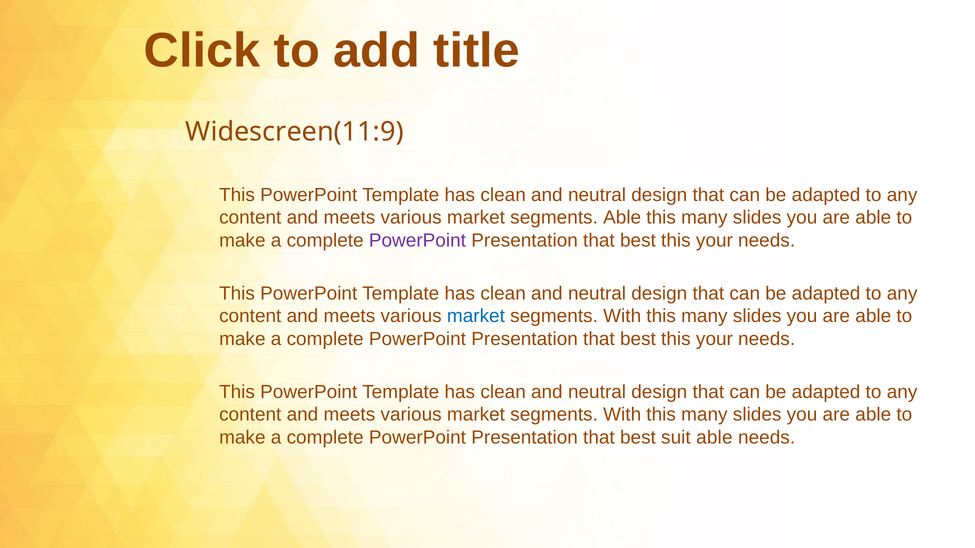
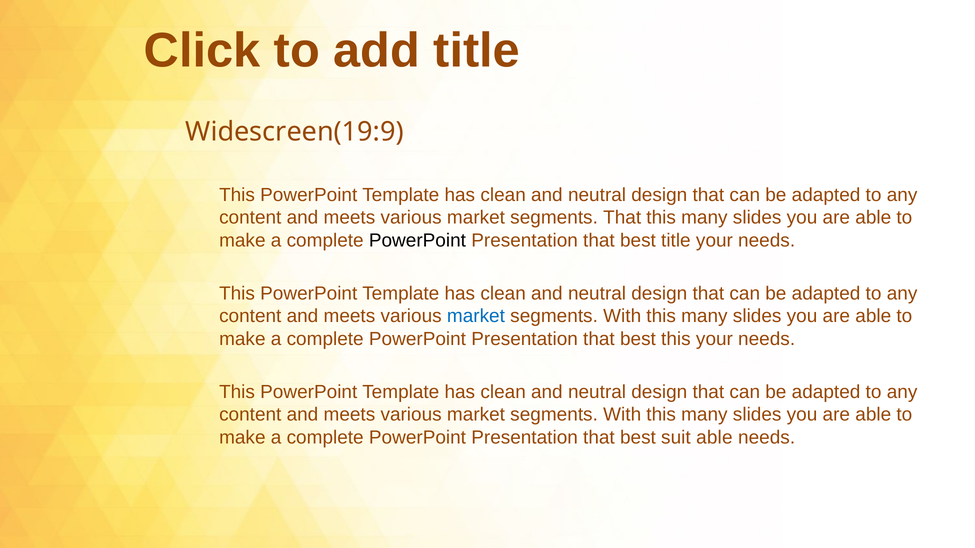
Widescreen(11:9: Widescreen(11:9 -> Widescreen(19:9 (295, 132)
segments Able: Able -> That (622, 218)
PowerPoint colour: purple -> black (417, 240)
this: this -> title (676, 240)
